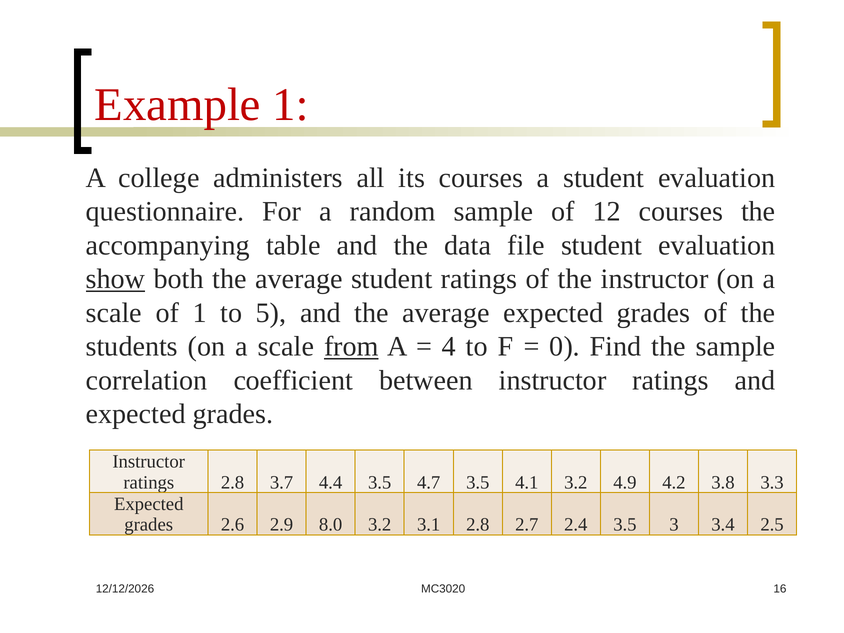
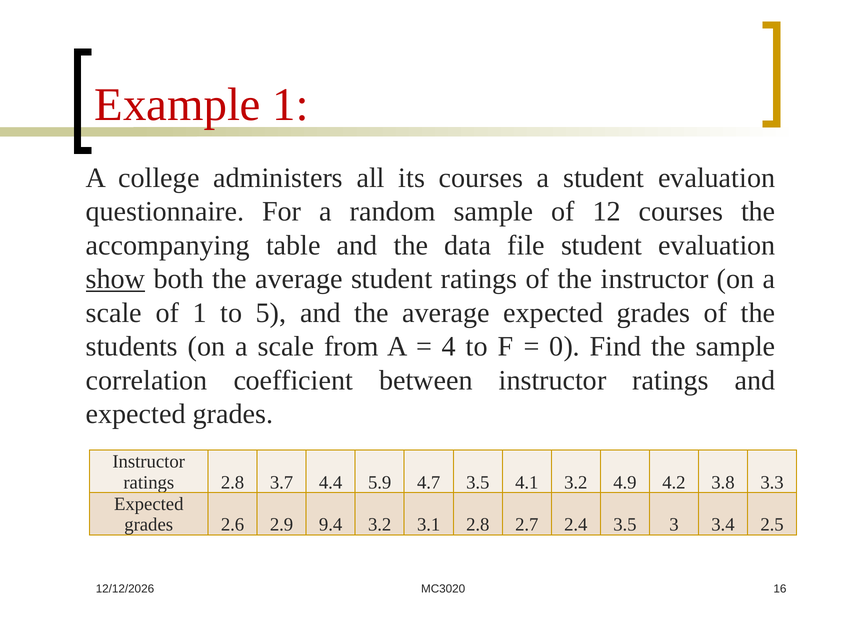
from underline: present -> none (351, 347)
4.4 3.5: 3.5 -> 5.9 (380, 482)
8.0: 8.0 -> 9.4 (331, 525)
